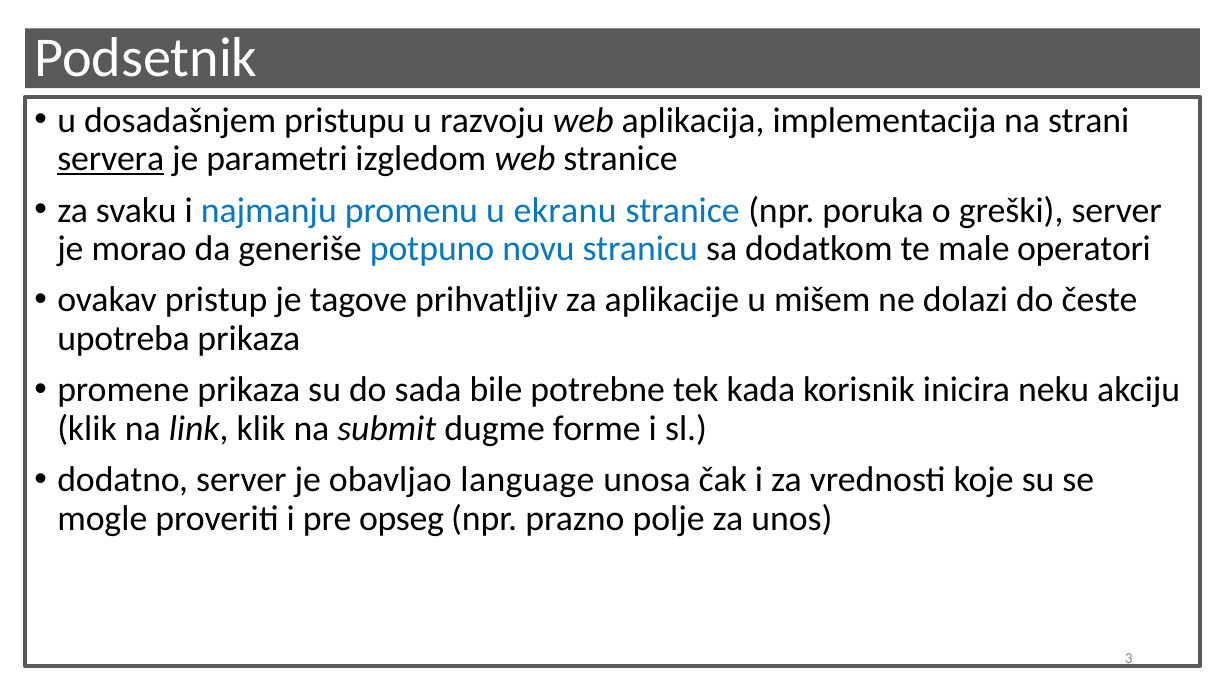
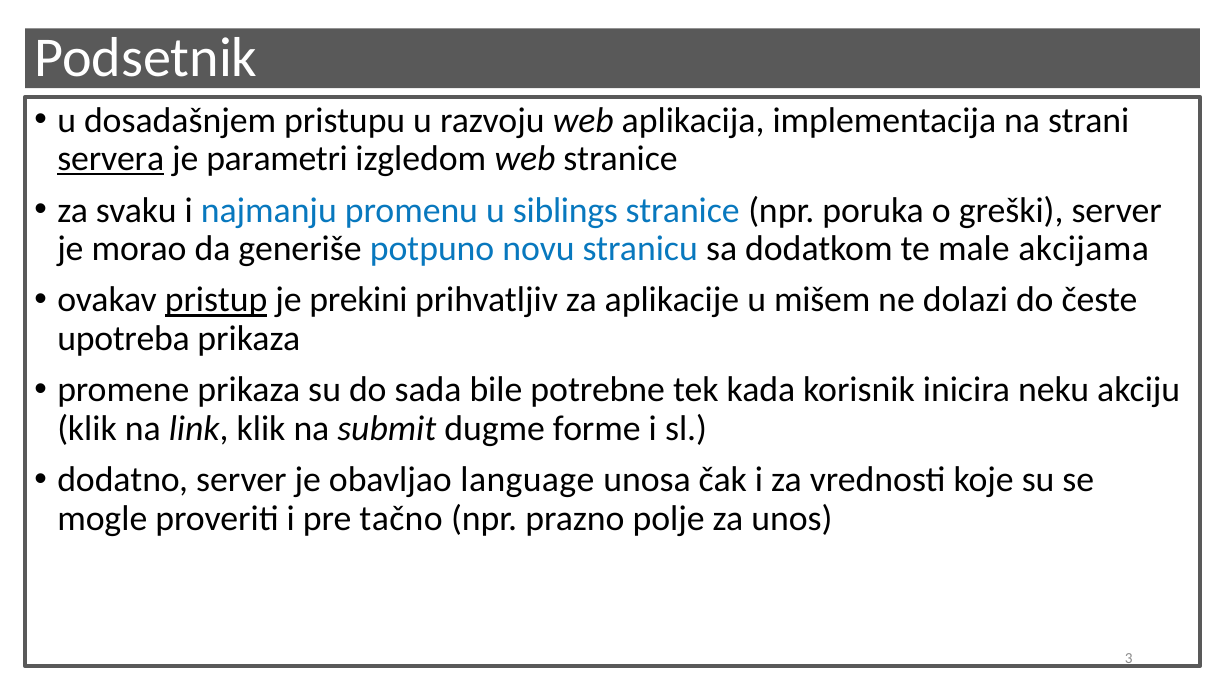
ekranu: ekranu -> siblings (565, 210)
operatori: operatori -> akcijama (1084, 249)
pristup underline: none -> present (216, 300)
tagove: tagove -> prekini (359, 300)
opseg: opseg -> tačno (401, 518)
